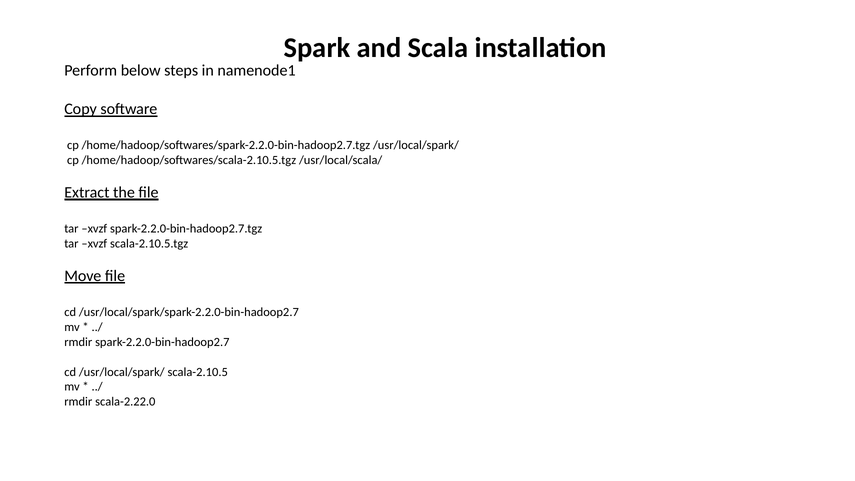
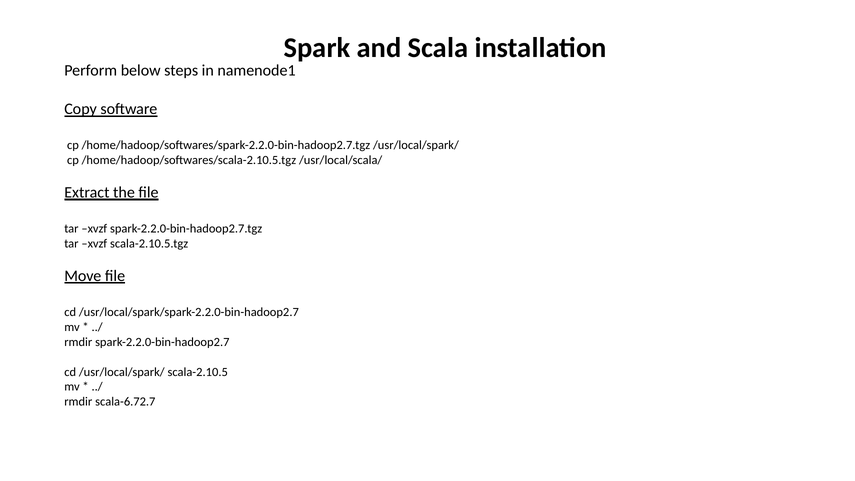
scala-2.22.0: scala-2.22.0 -> scala-6.72.7 (125, 402)
